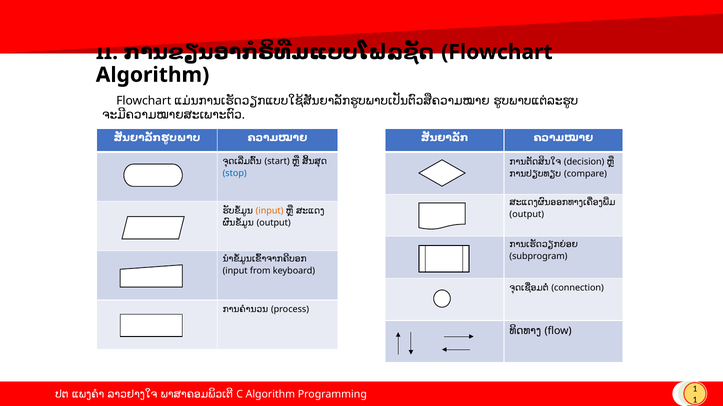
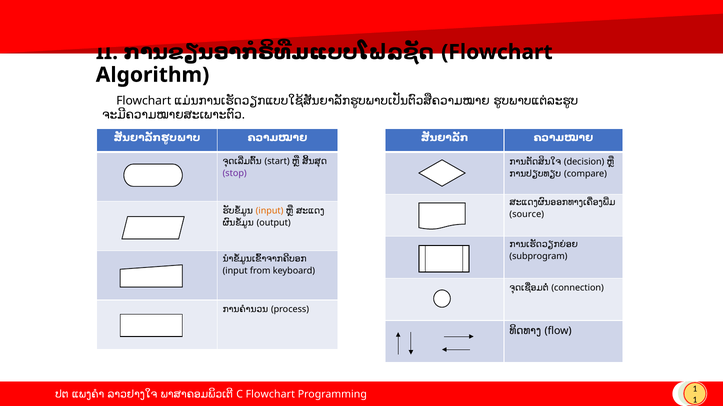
stop colour: blue -> purple (235, 174)
output: output -> source (527, 215)
C Algorithm: Algorithm -> Flowchart (270, 395)
